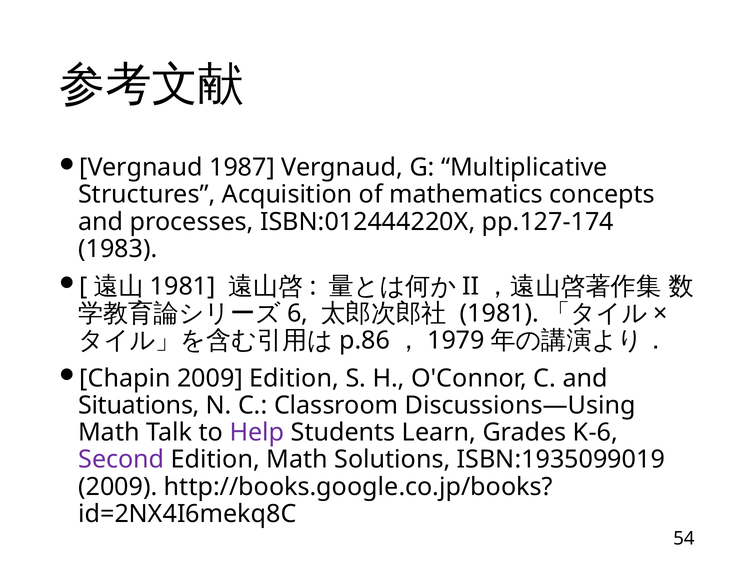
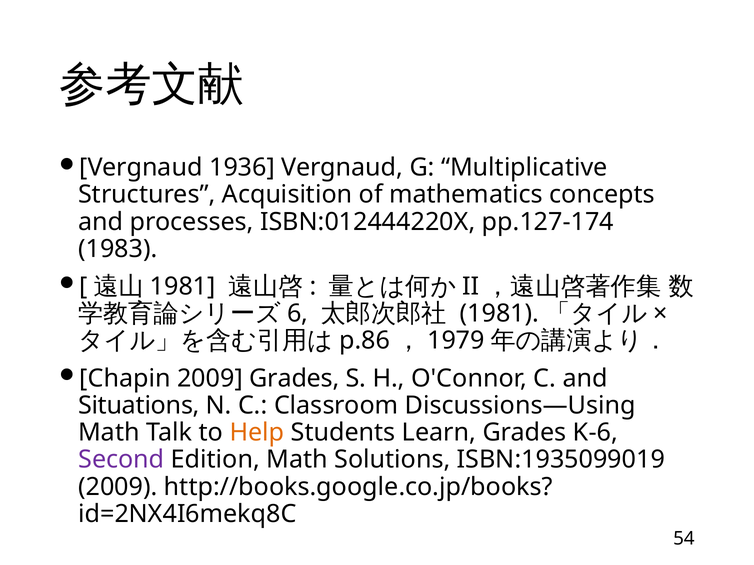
1987: 1987 -> 1936 (242, 168)
2009 Edition: Edition -> Grades (294, 379)
Help colour: purple -> orange (257, 433)
